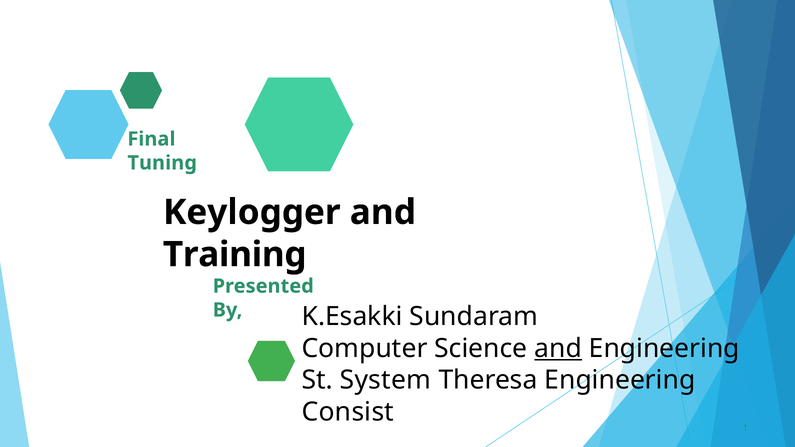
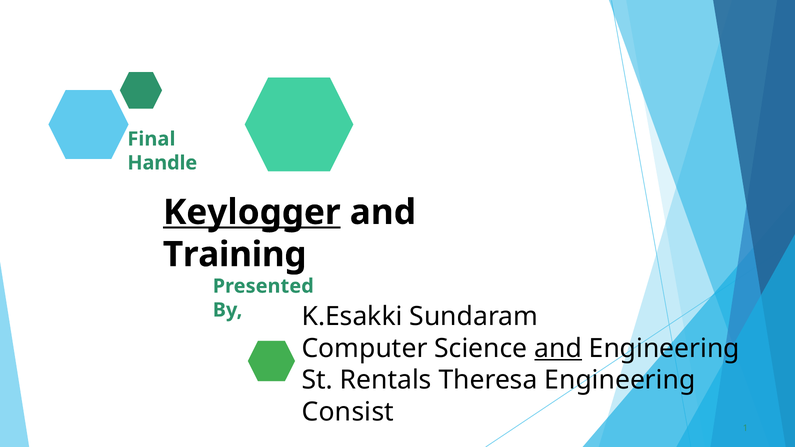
Tuning: Tuning -> Handle (162, 163)
Keylogger underline: none -> present (252, 212)
System: System -> Rentals (386, 380)
